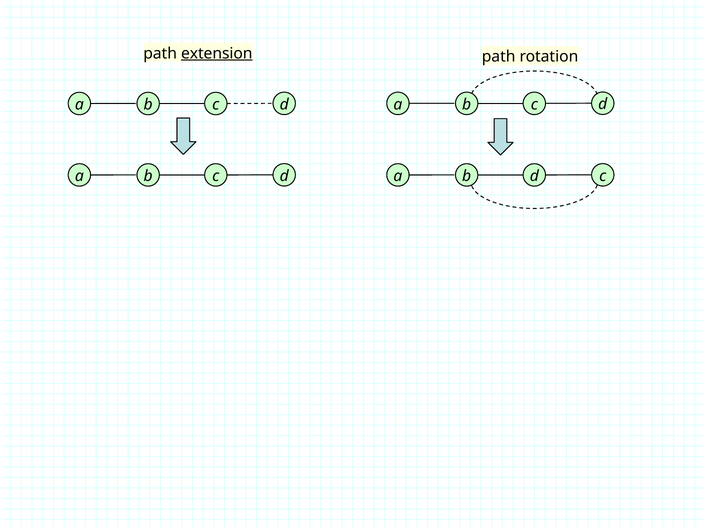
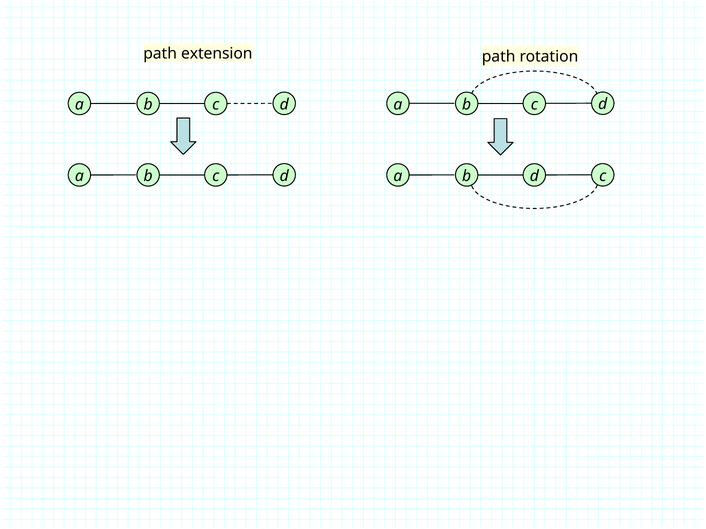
extension underline: present -> none (217, 53)
